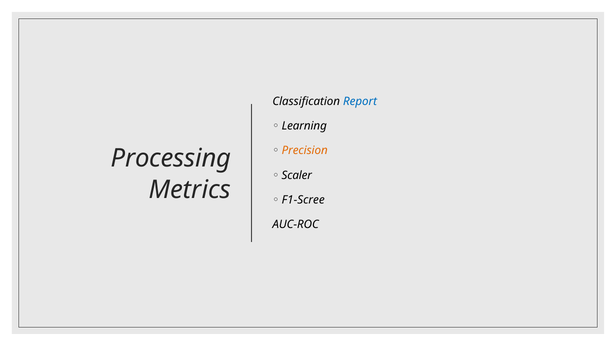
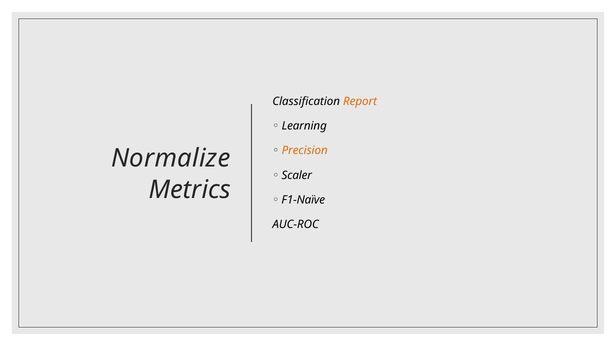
Report colour: blue -> orange (360, 102)
Processing: Processing -> Normalize (171, 158)
F1-Scree: F1-Scree -> F1-Naïve (303, 200)
